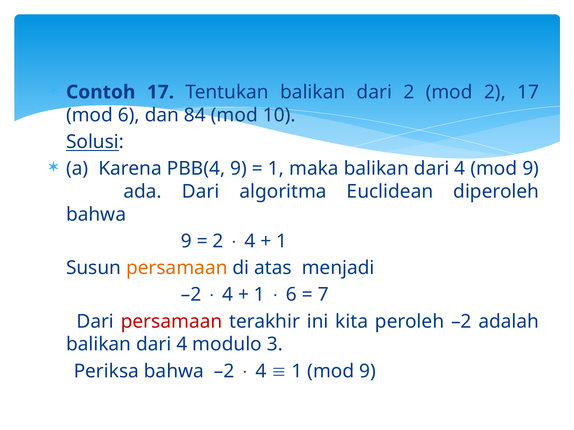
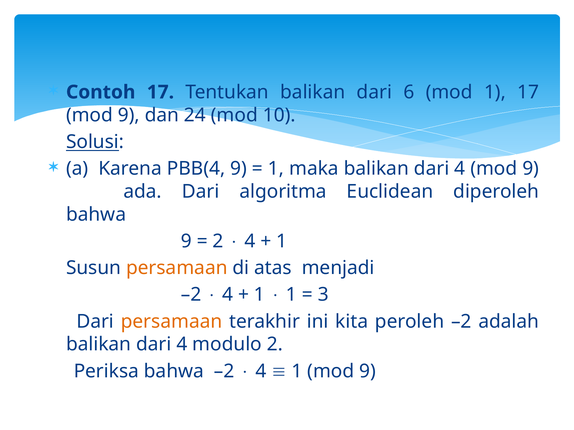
dari 2: 2 -> 6 (409, 92)
mod 2: 2 -> 1 (495, 92)
6: 6 -> 9 (129, 115)
84: 84 -> 24 (195, 115)
6: 6 -> 1 (291, 295)
7: 7 -> 3 (323, 295)
persamaan colour: red -> orange (172, 322)
modulo 3: 3 -> 2 (275, 345)
